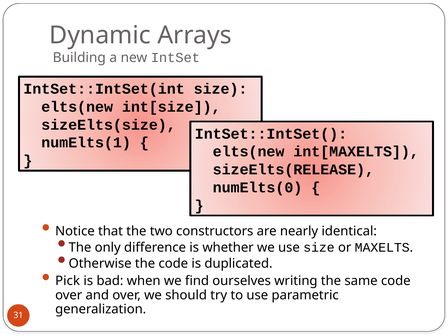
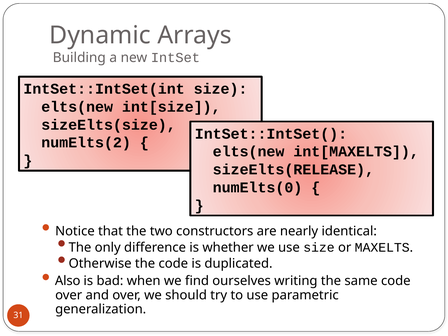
numElts(1: numElts(1 -> numElts(2 (86, 143)
Pick: Pick -> Also (68, 281)
